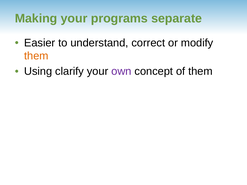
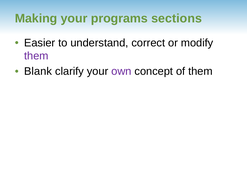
separate: separate -> sections (177, 18)
them colour: orange -> purple (36, 56)
Using: Using -> Blank (38, 71)
